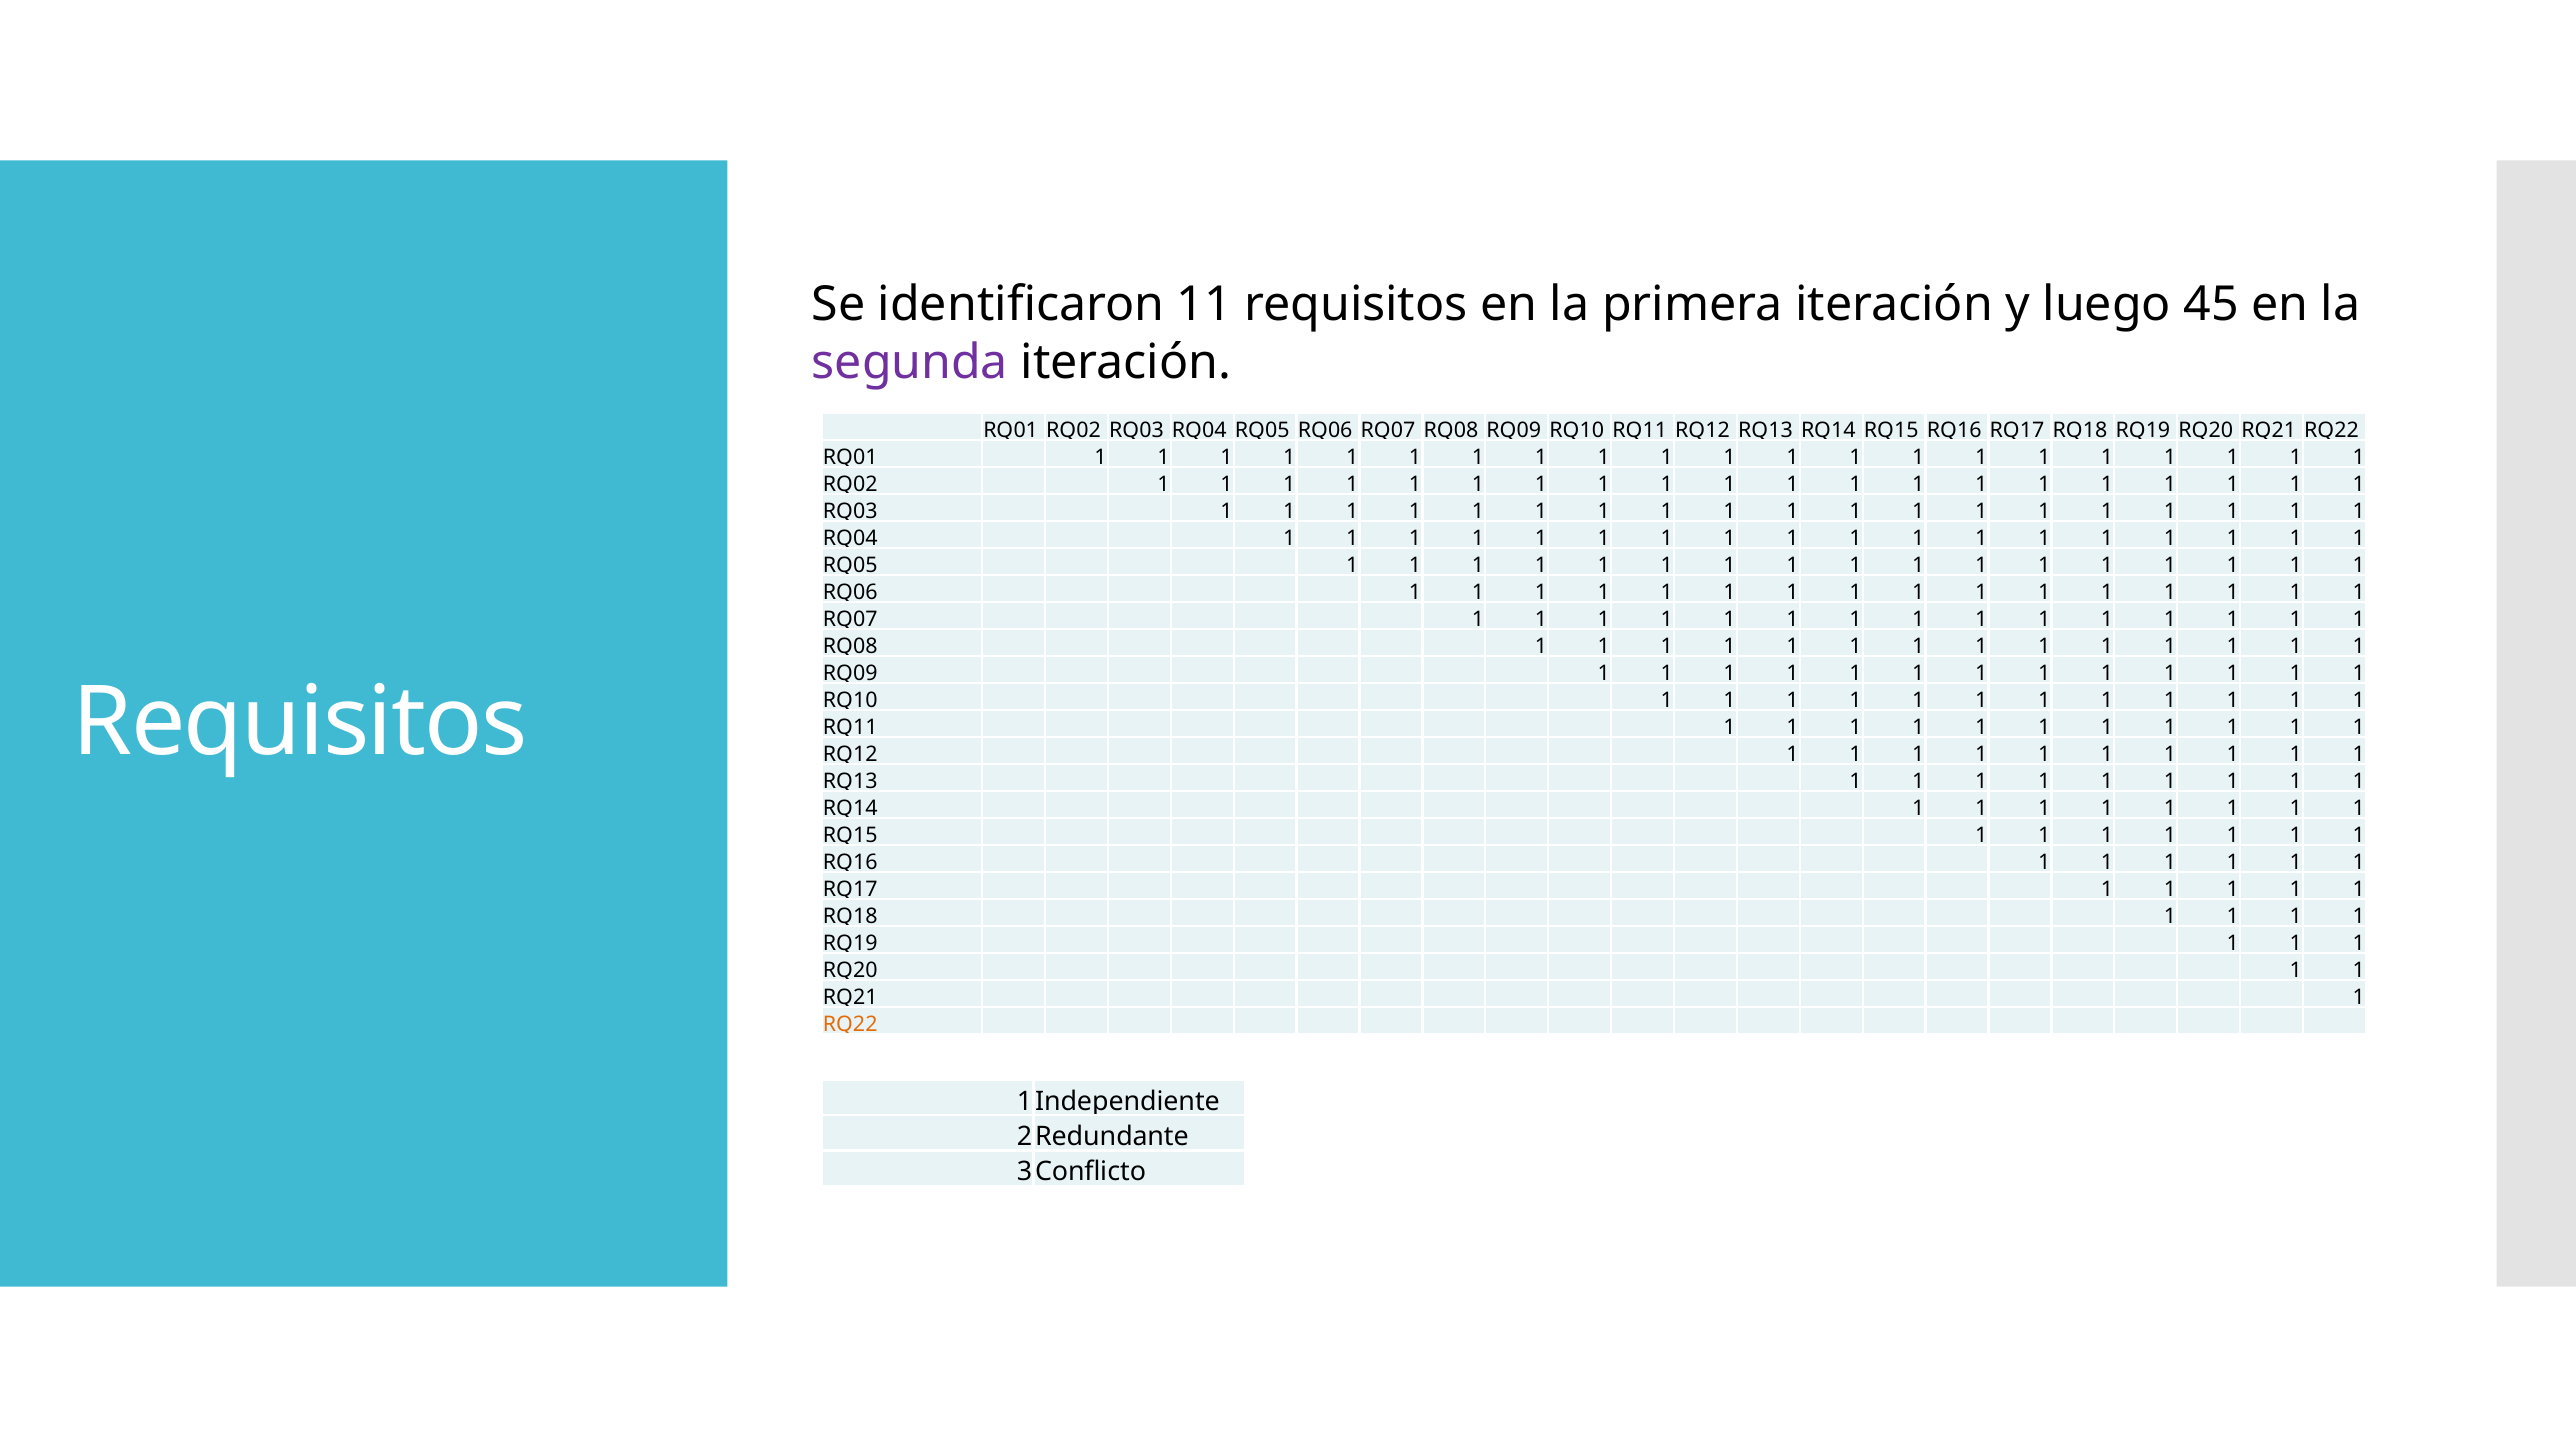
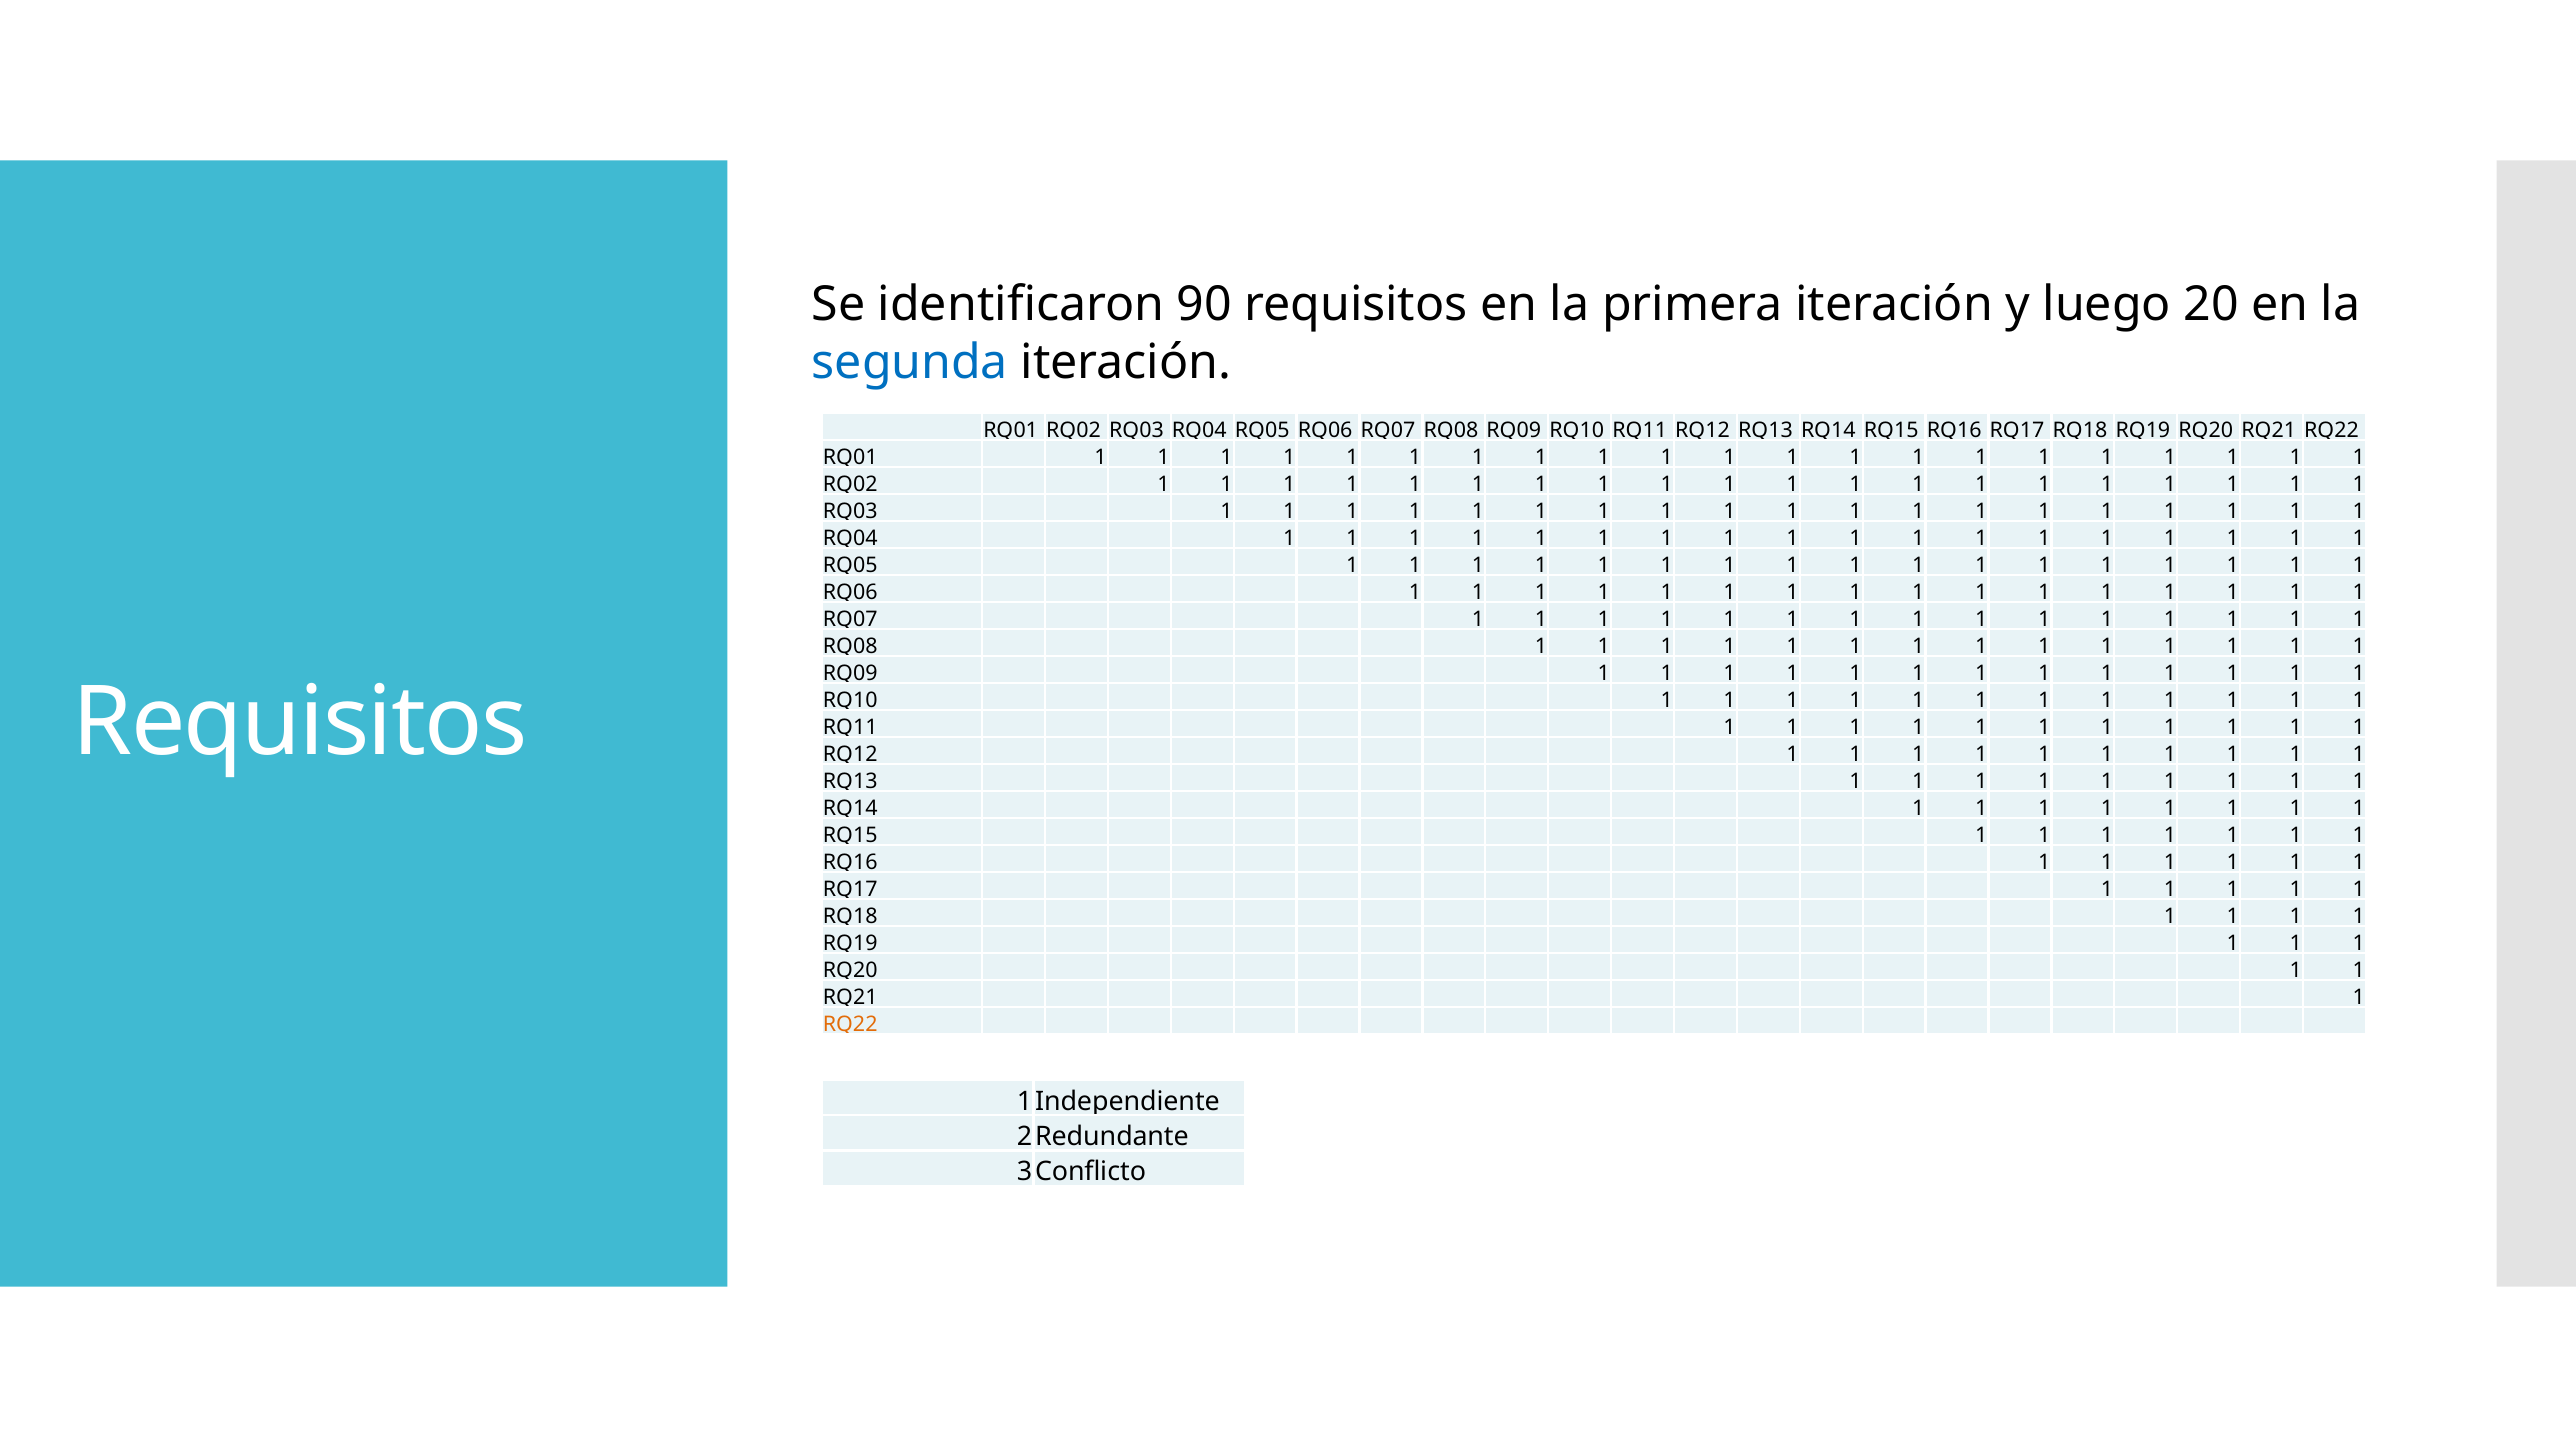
11: 11 -> 90 (1204, 305)
45: 45 -> 20 (2211, 305)
segunda colour: purple -> blue (910, 363)
